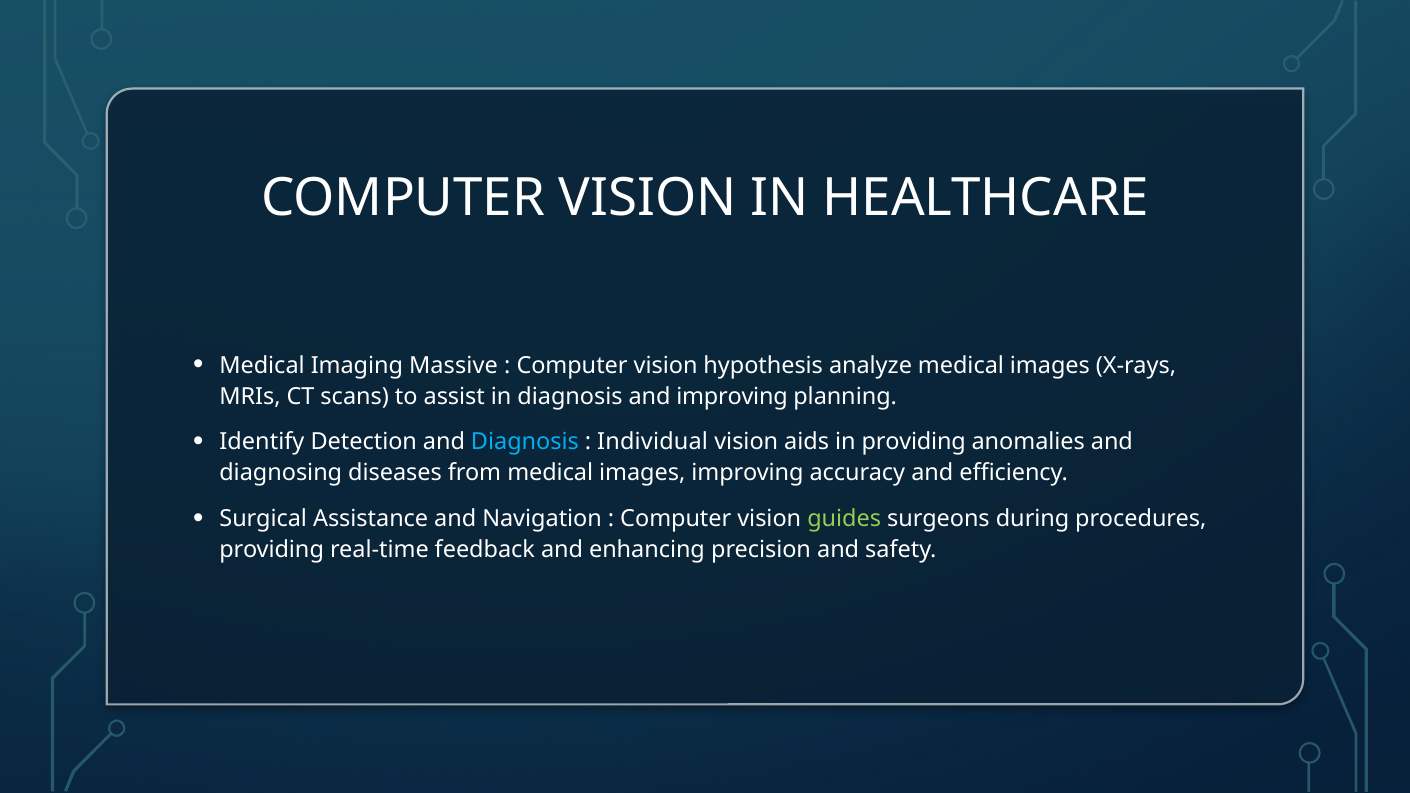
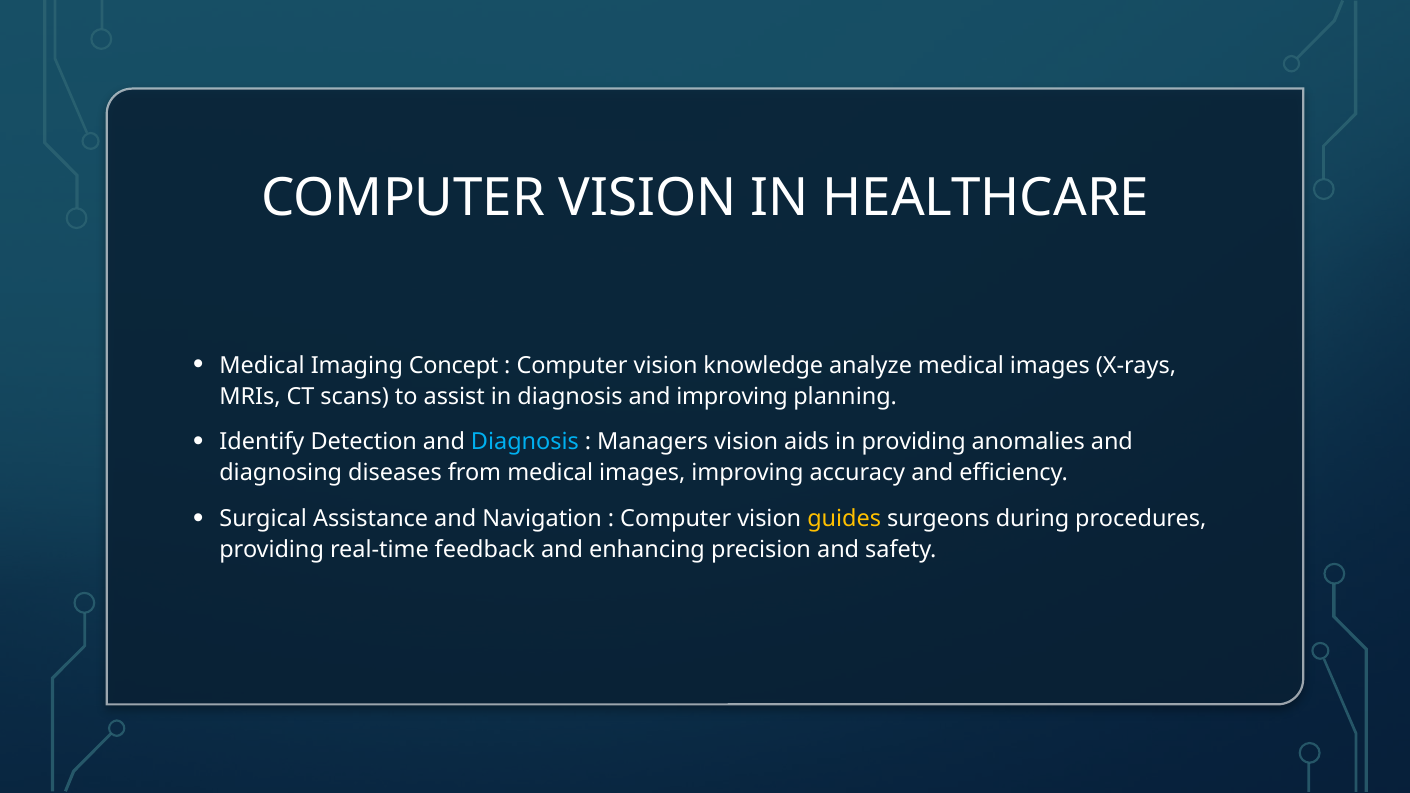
Massive: Massive -> Concept (454, 365)
hypothesis: hypothesis -> knowledge (763, 365)
Individual: Individual -> Managers (653, 442)
guides colour: light green -> yellow (844, 519)
